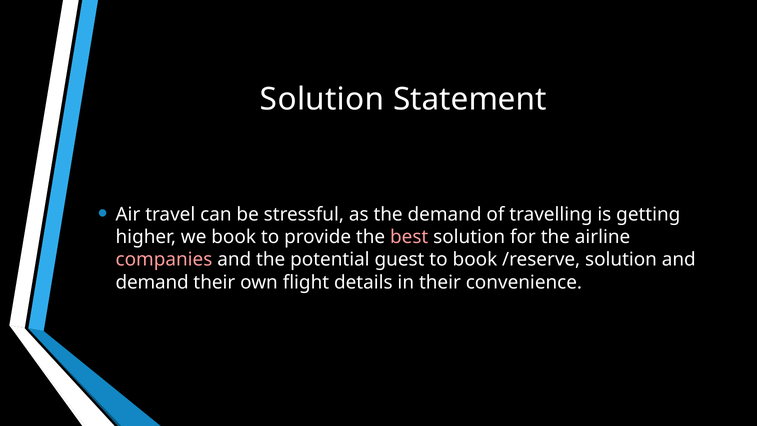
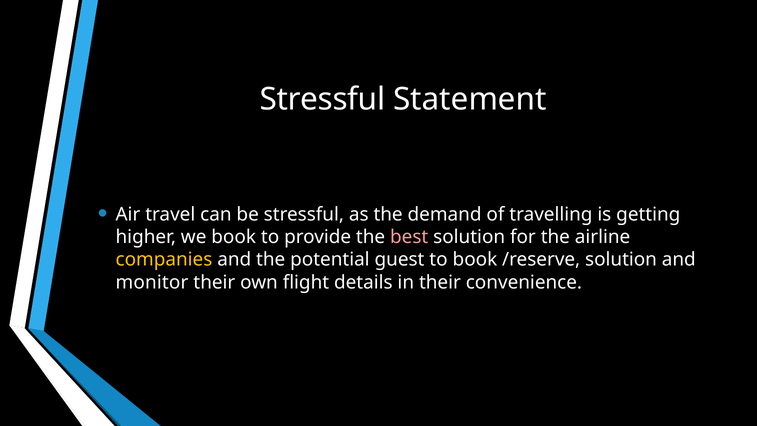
Solution: Solution -> Stressful (322, 99)
companies colour: pink -> yellow (164, 260)
demand: demand -> monitor (152, 282)
